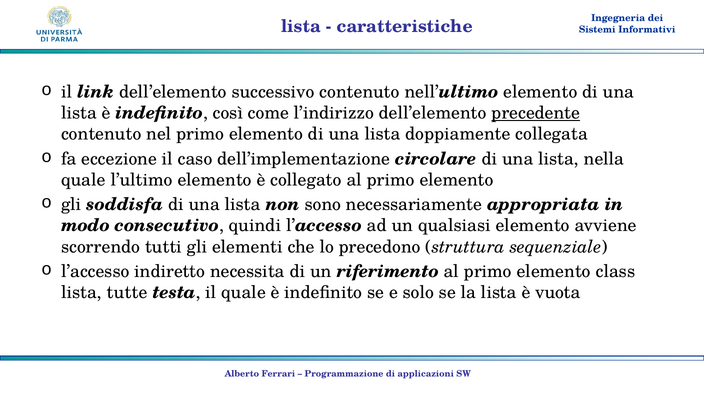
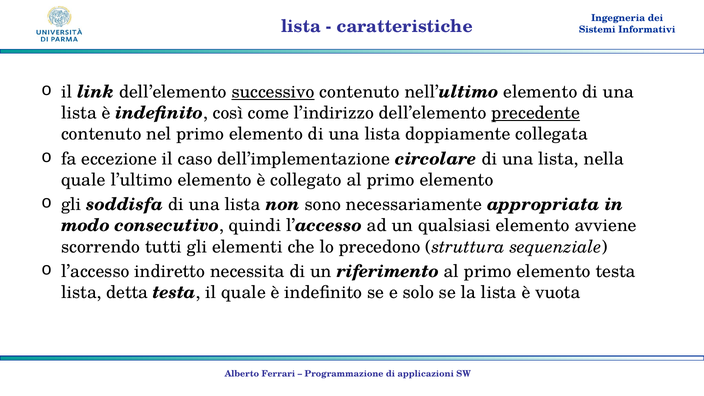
successivo underline: none -> present (273, 92)
elemento class: class -> testa (616, 271)
tutte: tutte -> detta (127, 293)
